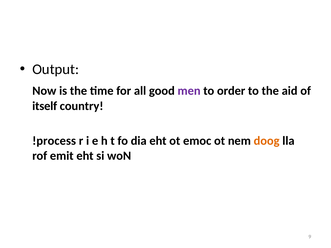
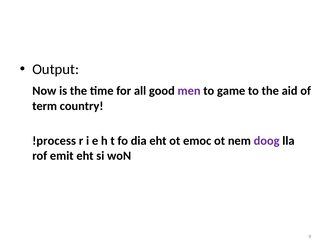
order: order -> game (231, 91)
itself: itself -> term (45, 106)
doog colour: orange -> purple (267, 141)
